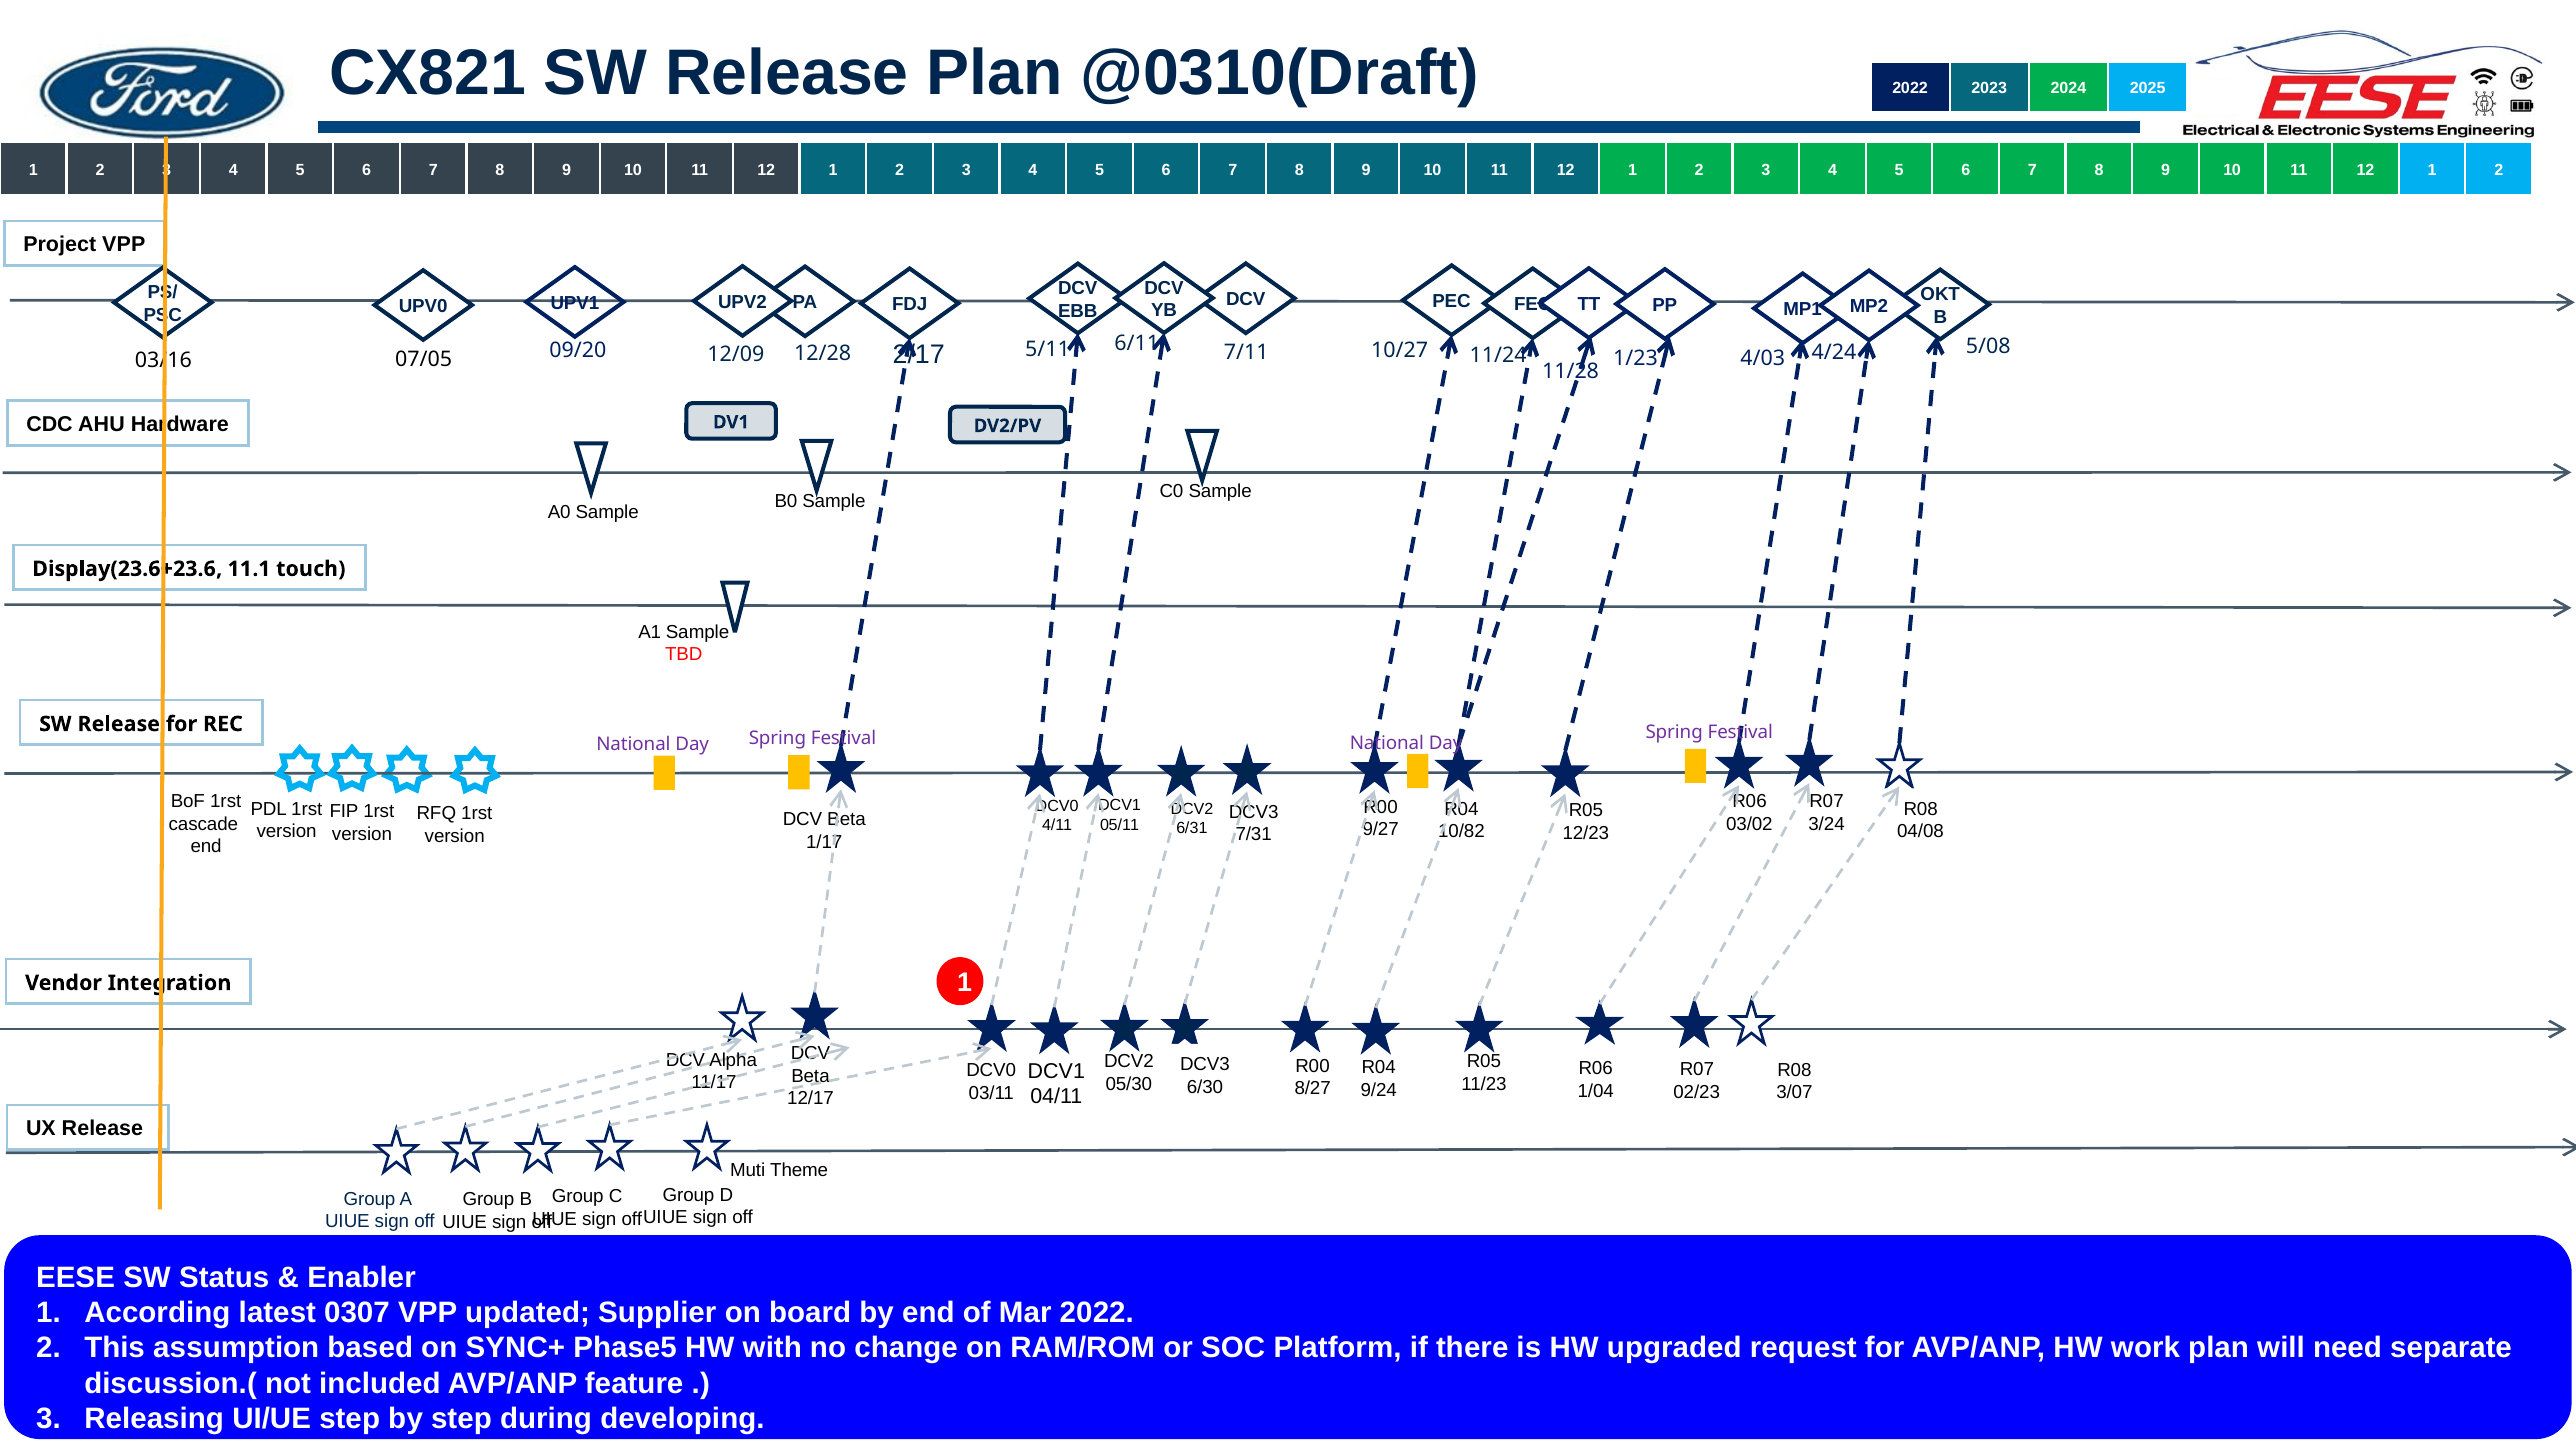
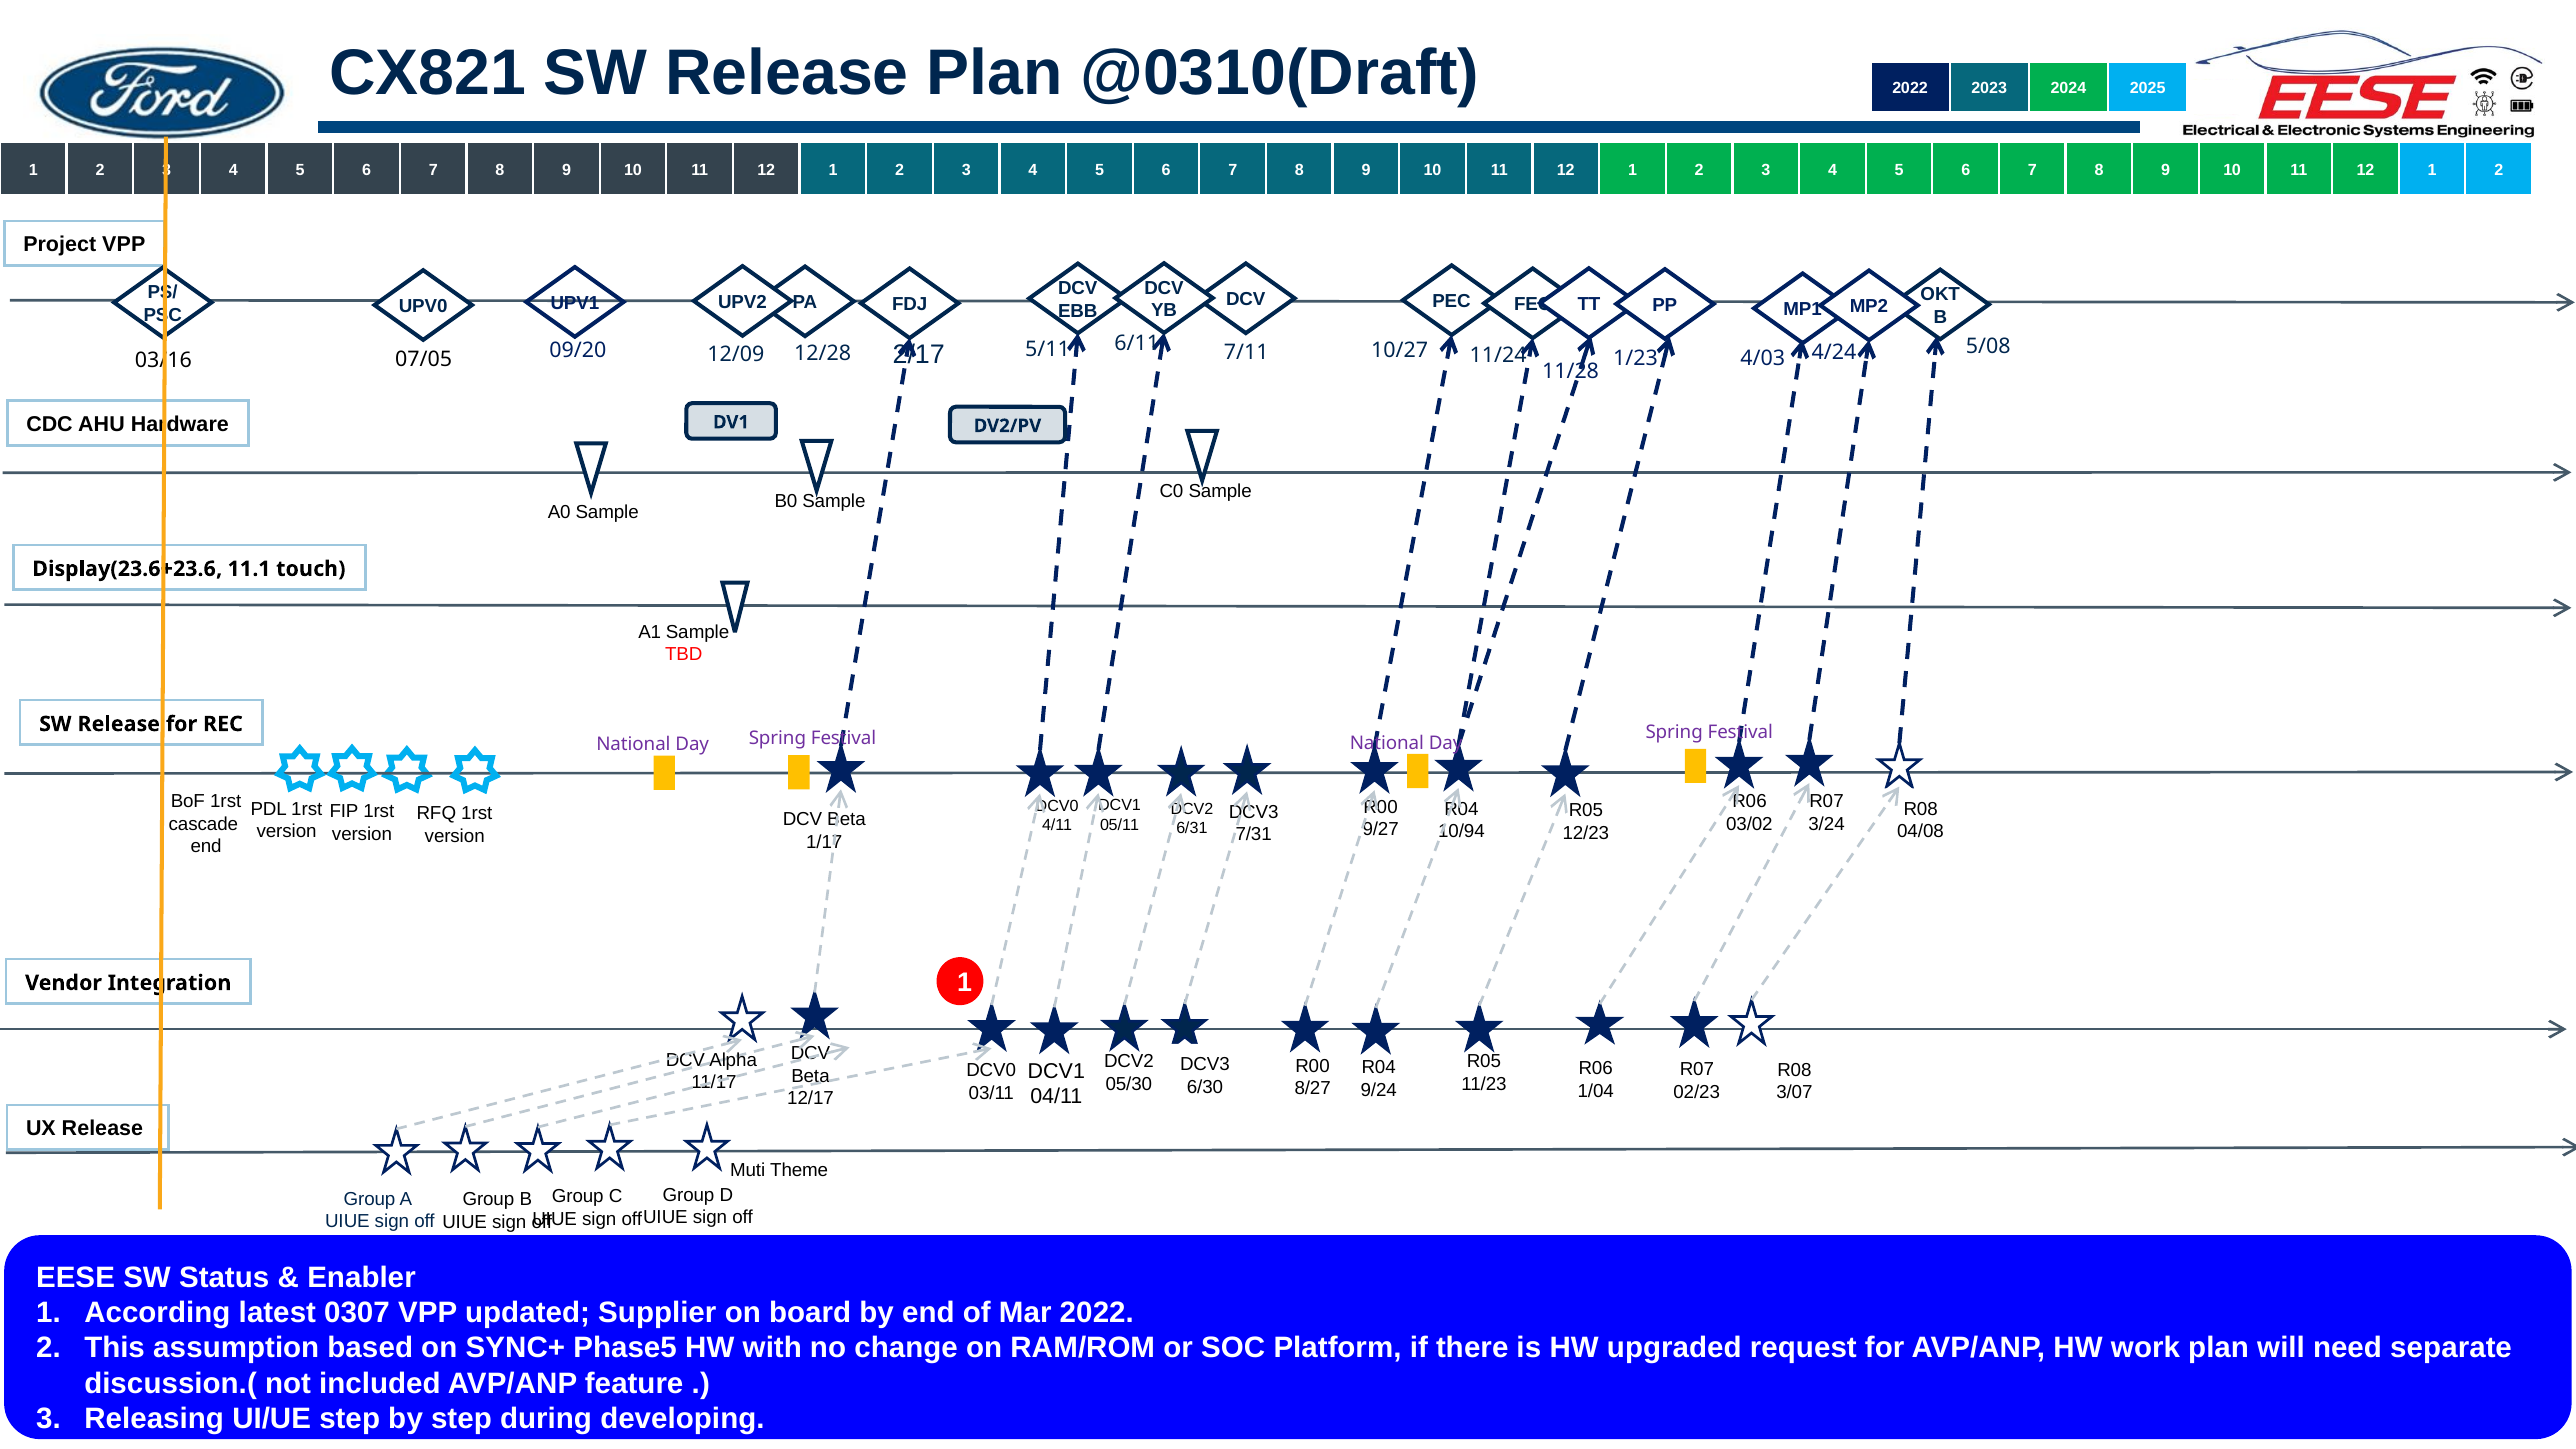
10/82: 10/82 -> 10/94 (1461, 831)
